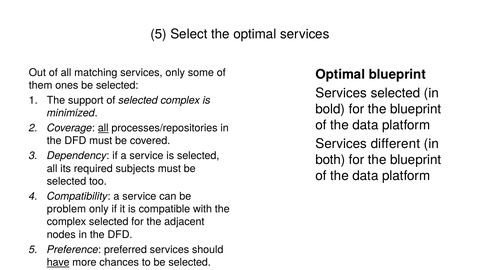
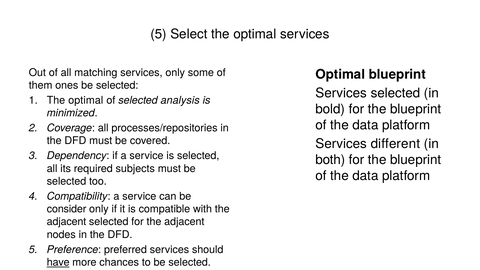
support: support -> optimal (86, 100)
selected complex: complex -> analysis (180, 100)
all underline: present -> none (103, 128)
problem: problem -> consider (67, 209)
complex: complex -> adjacent (66, 222)
